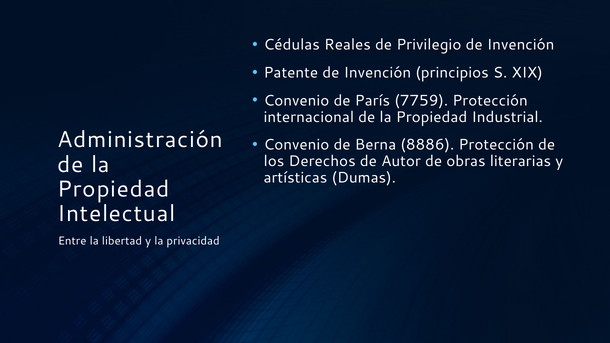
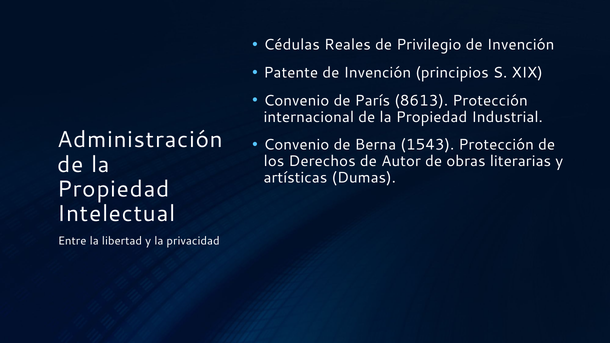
7759: 7759 -> 8613 (421, 101)
8886: 8886 -> 1543 (427, 145)
